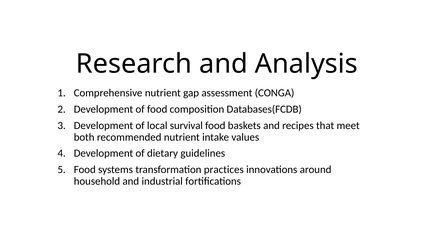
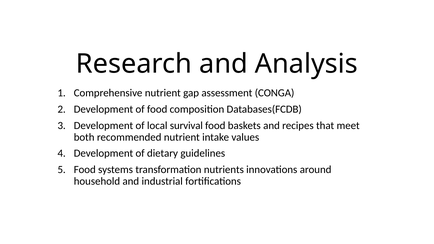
practices: practices -> nutrients (224, 170)
